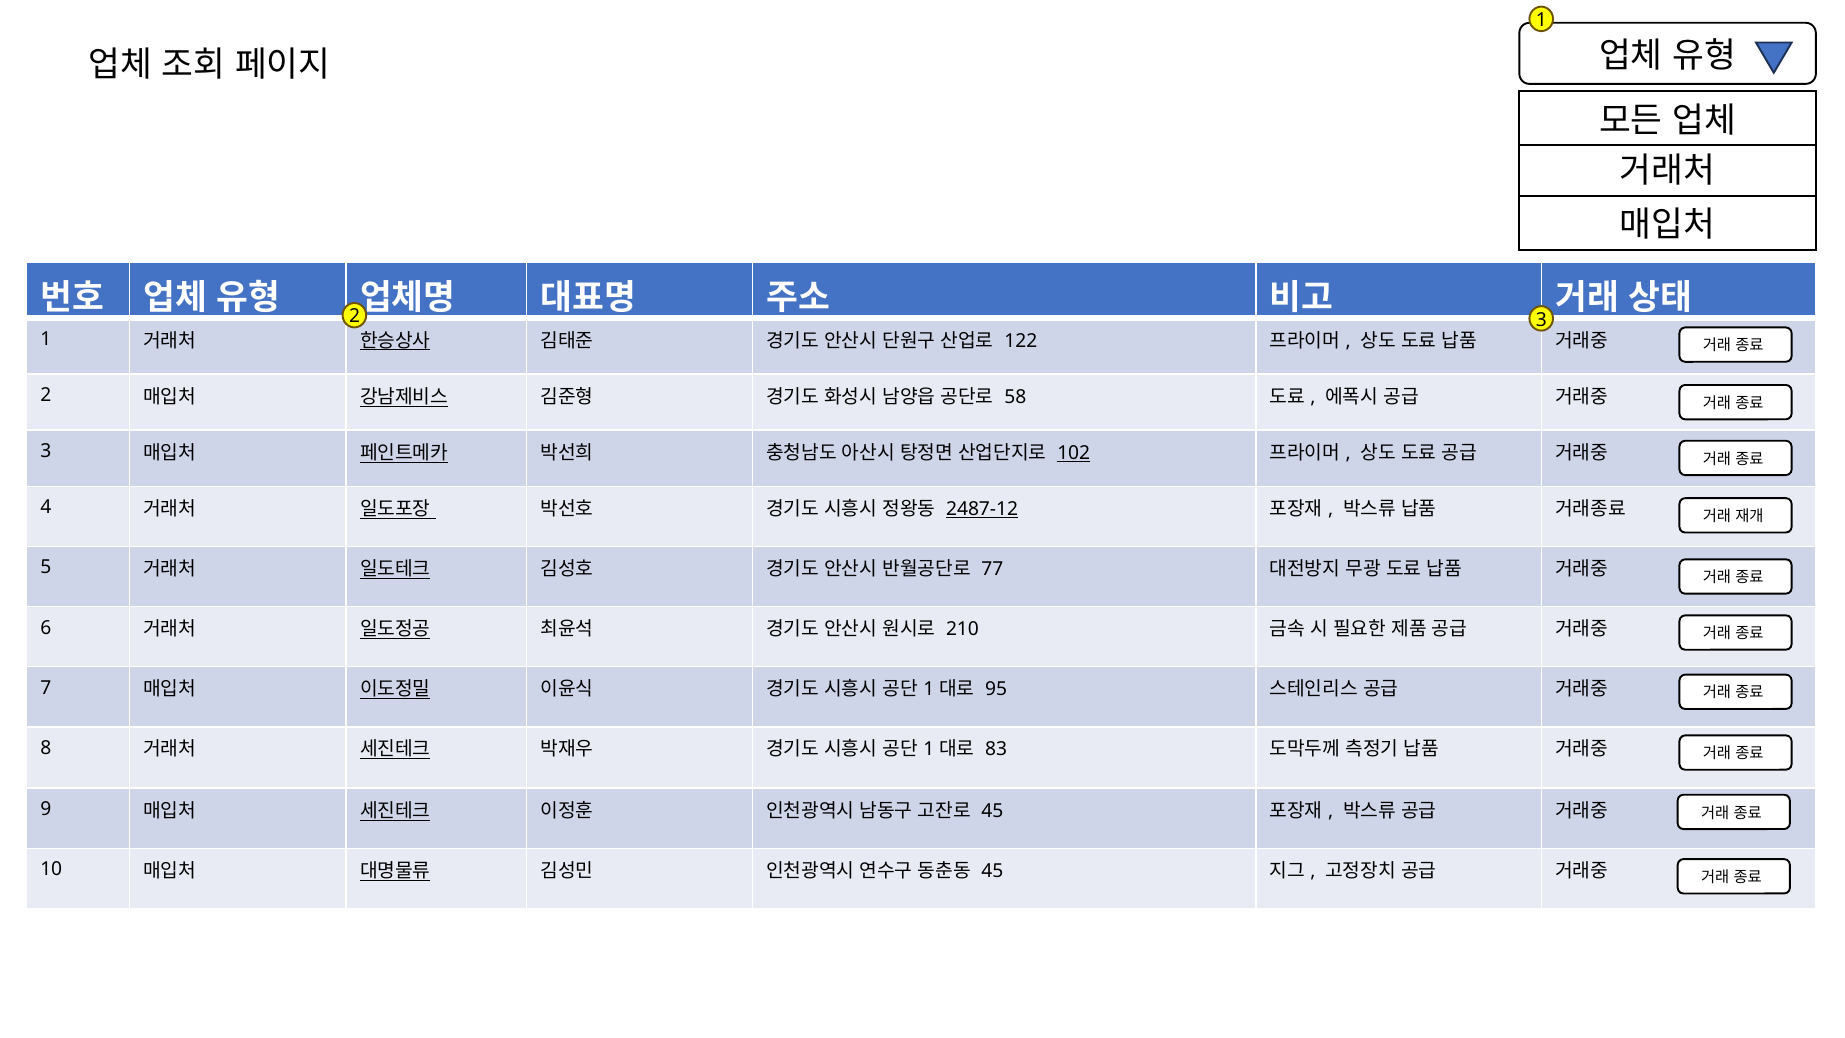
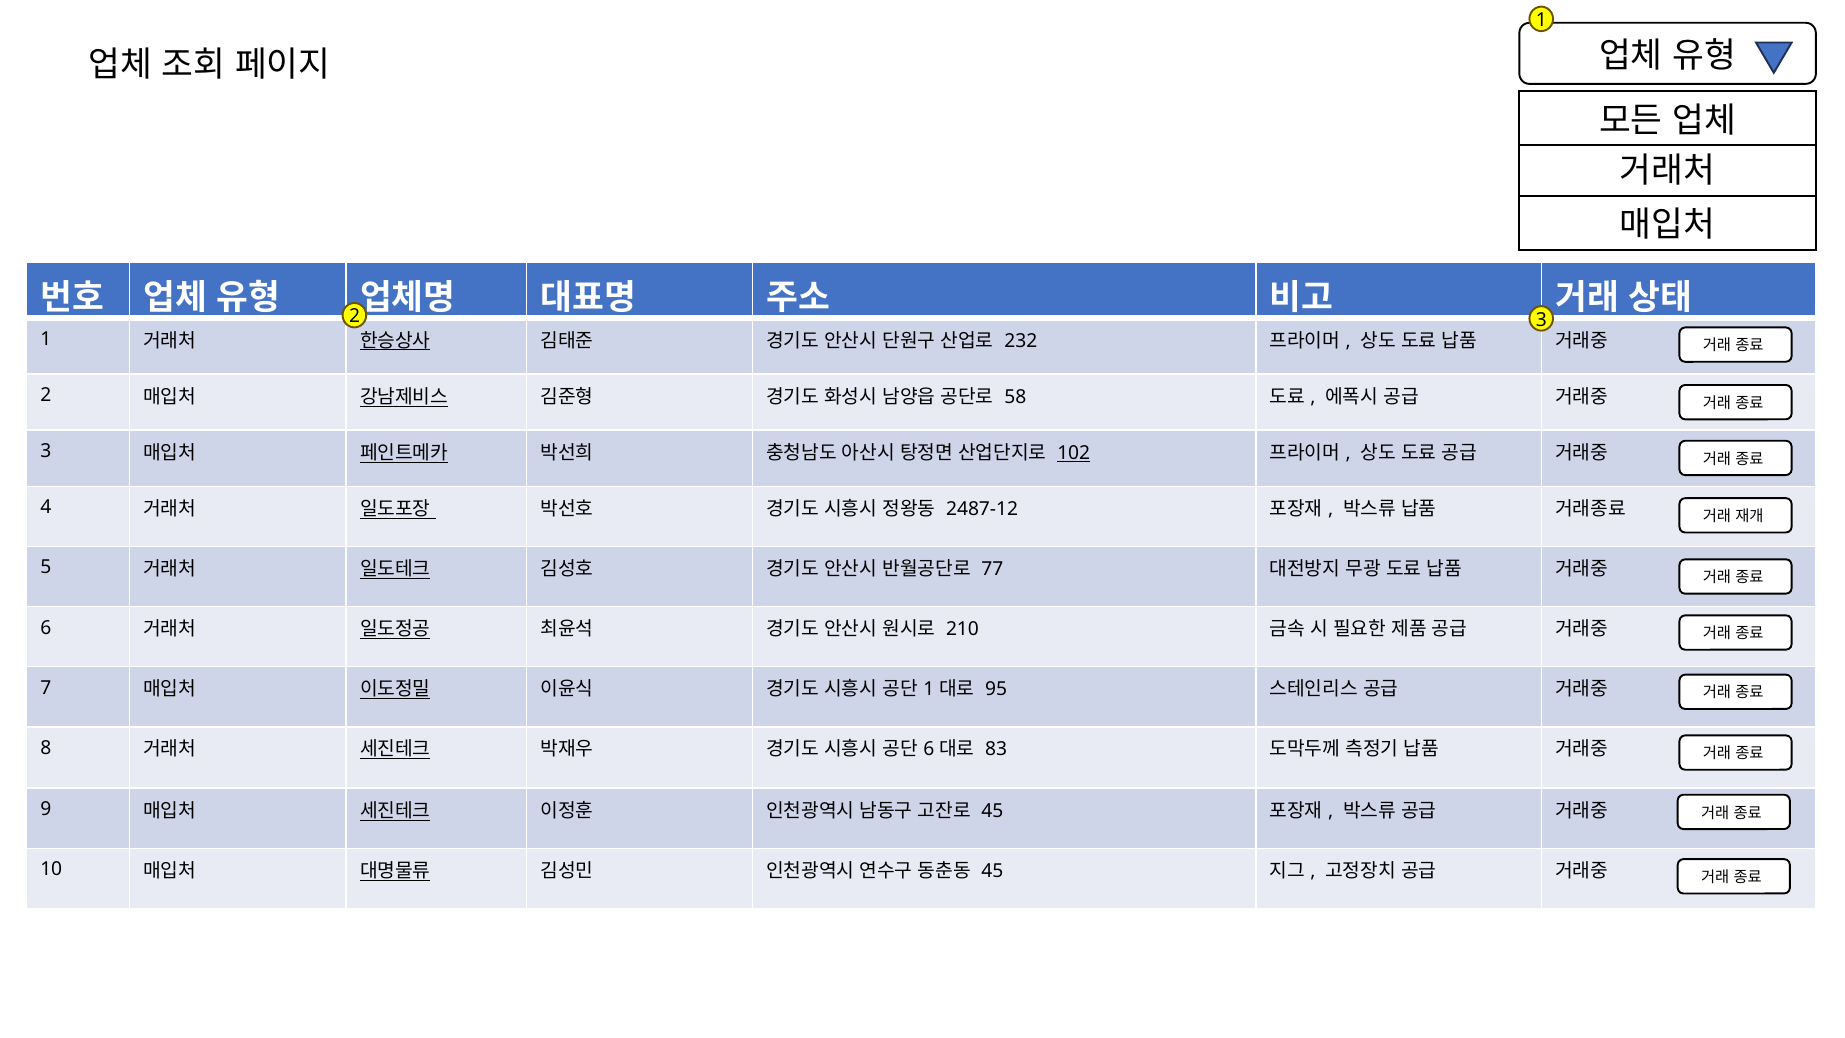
122: 122 -> 232 (1021, 341)
2487-12 underline: present -> none (982, 509)
1: 1 -> 6 (929, 749)
